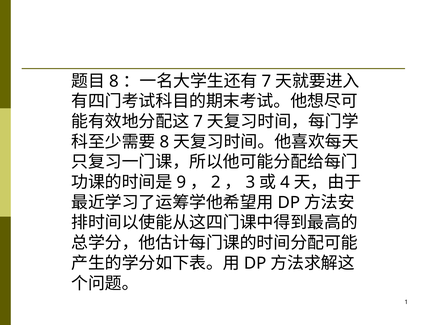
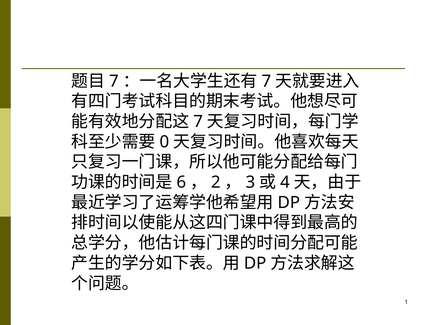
8: 8 -> 7 (114, 81)
8: 8 -> 0 (164, 142)
9: 9 -> 6 (181, 183)
